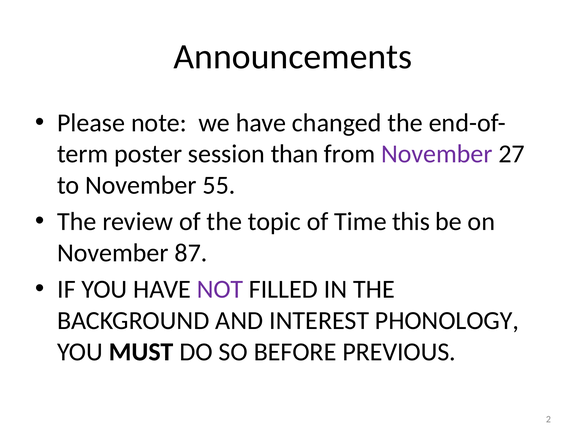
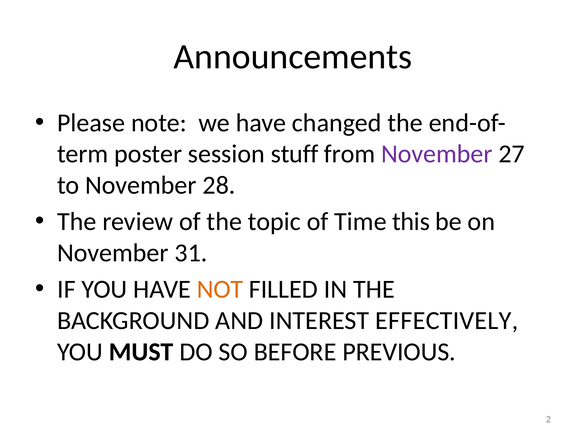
than: than -> stuff (295, 154)
55: 55 -> 28 (219, 185)
87: 87 -> 31 (191, 253)
NOT colour: purple -> orange (220, 290)
PHONOLOGY: PHONOLOGY -> EFFECTIVELY (447, 321)
